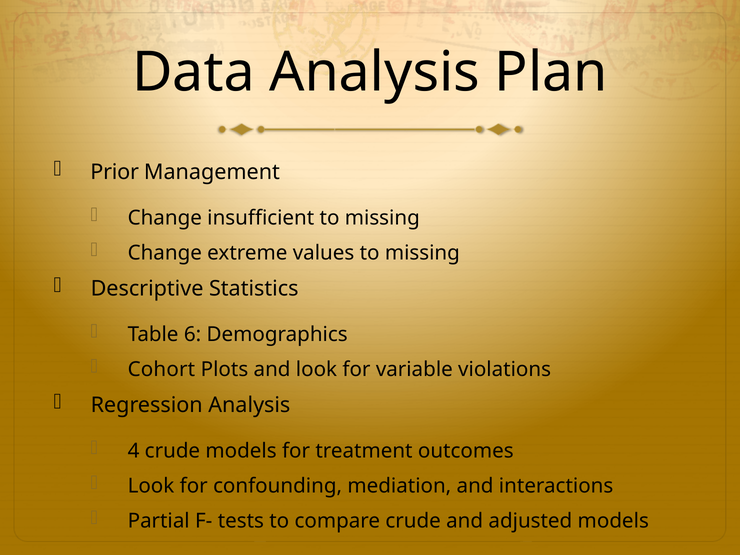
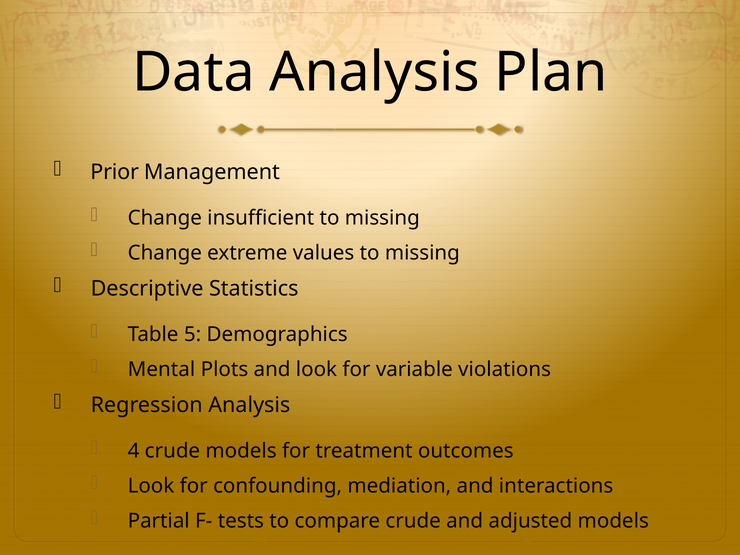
6: 6 -> 5 (193, 335)
Cohort: Cohort -> Mental (161, 369)
